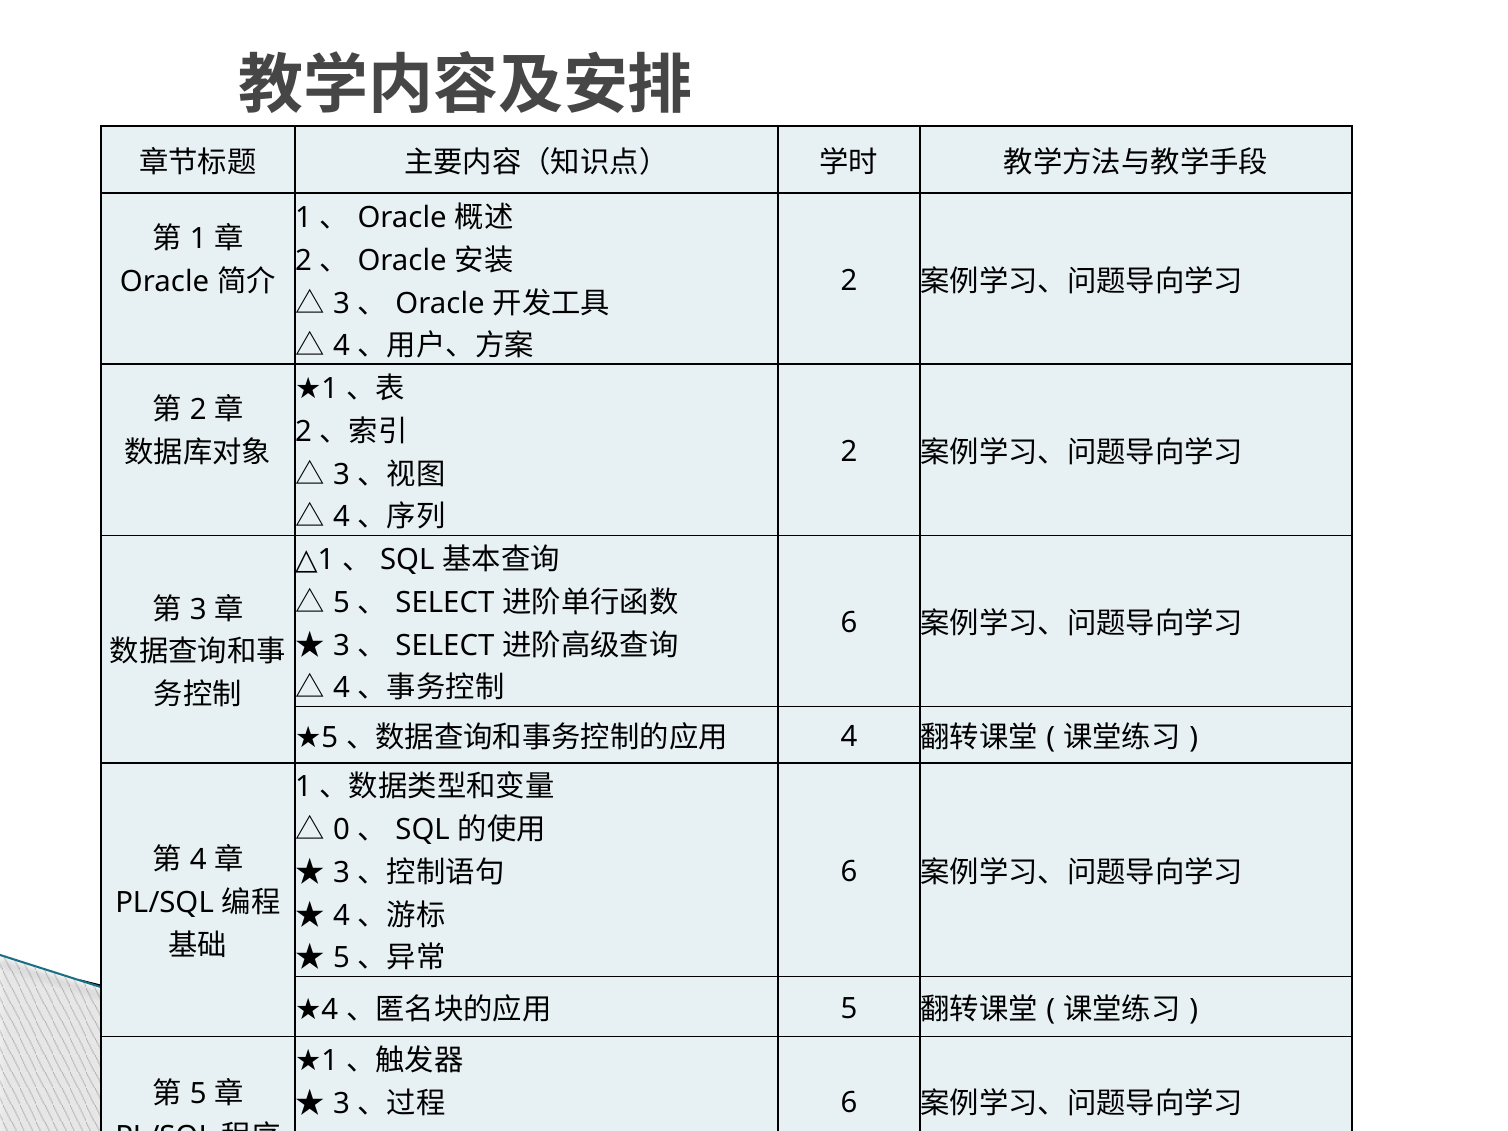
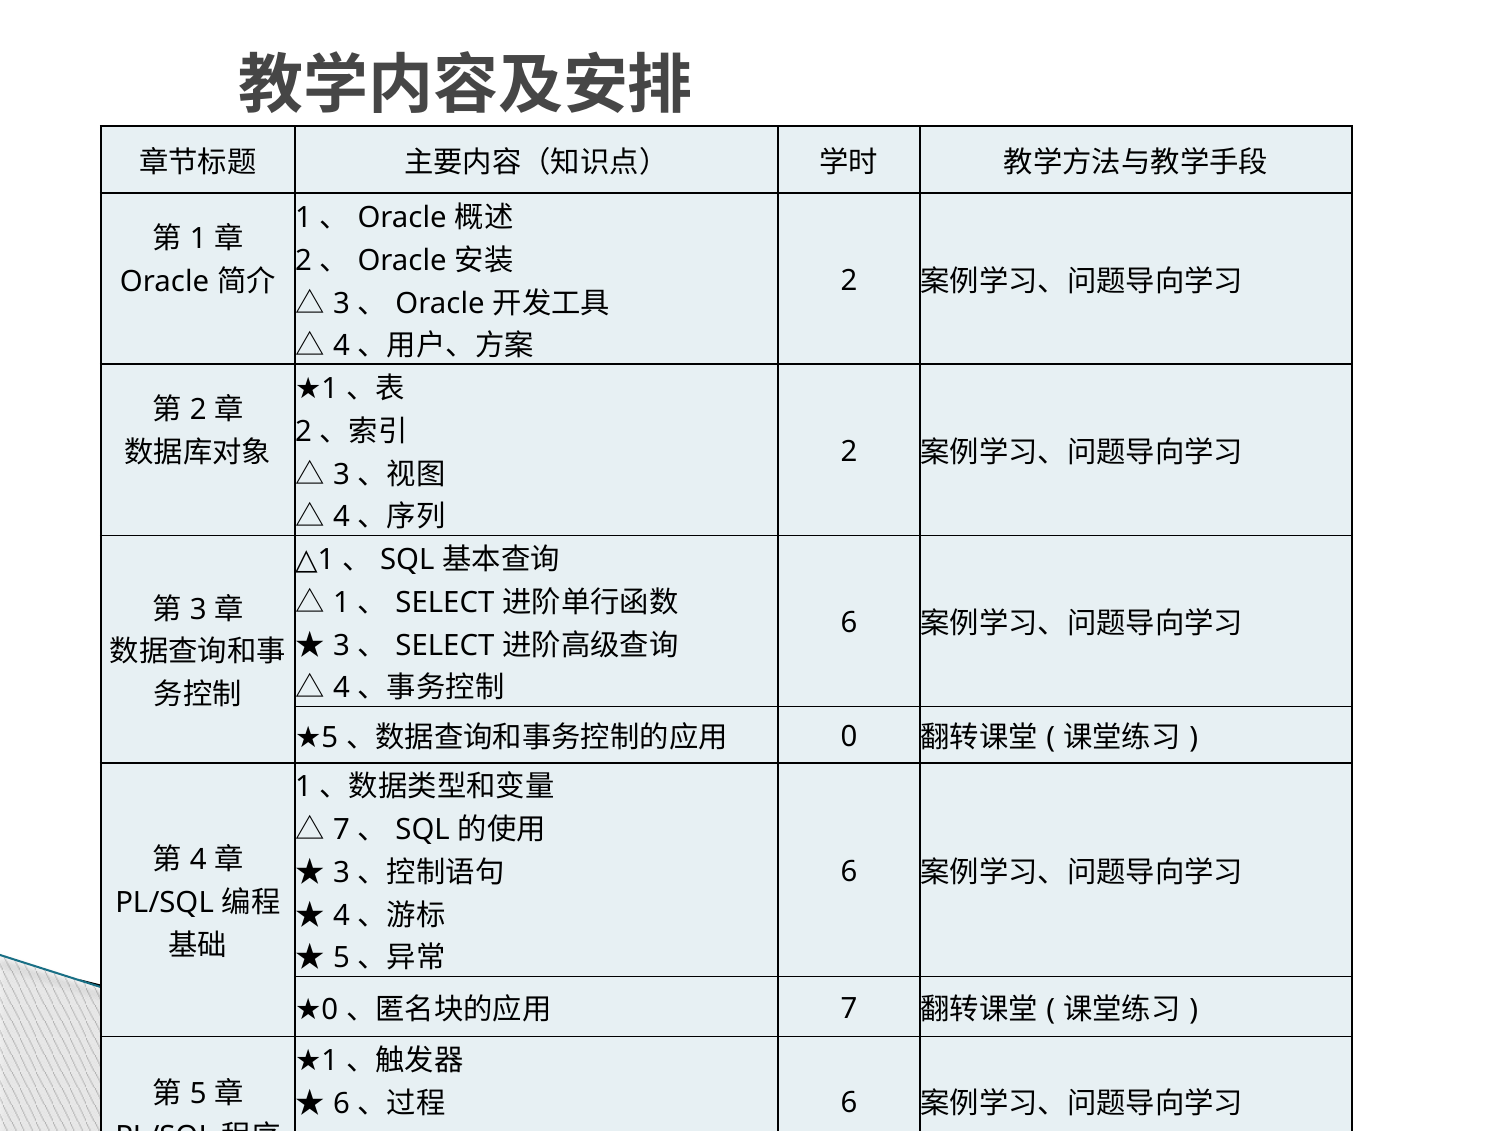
5: 5 -> 1 (341, 603)
4: 4 -> 0 (849, 736)
0: 0 -> 7 (341, 830)
4: 4 -> 0 (330, 1010)
5: 5 -> 7 (849, 1008)
3: 3 -> 6 (341, 1104)
